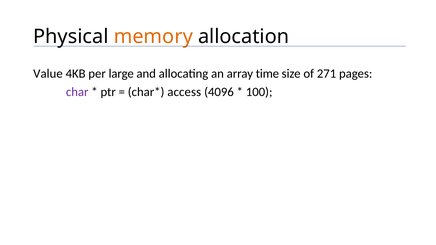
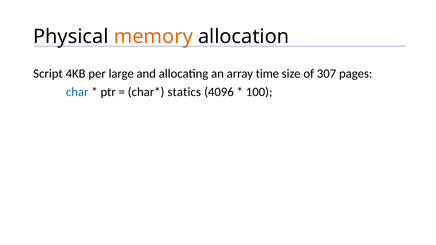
Value: Value -> Script (48, 74)
271: 271 -> 307 (327, 74)
char colour: purple -> blue (77, 92)
access: access -> statics (184, 92)
